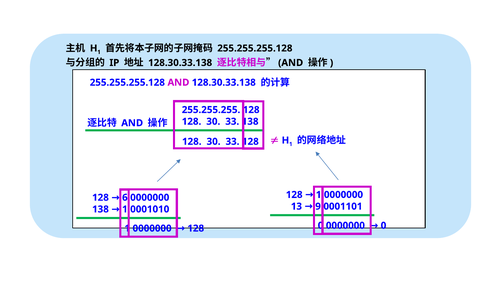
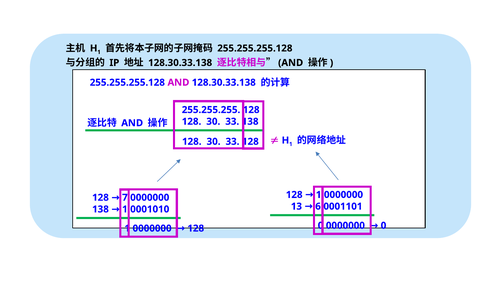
6: 6 -> 7 (125, 197)
9: 9 -> 6 (318, 206)
